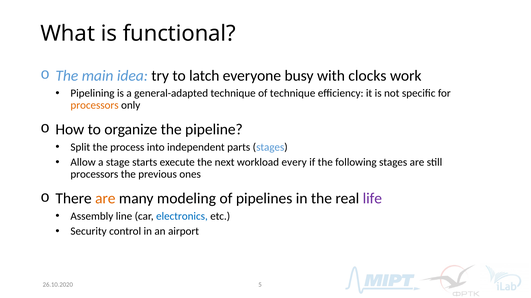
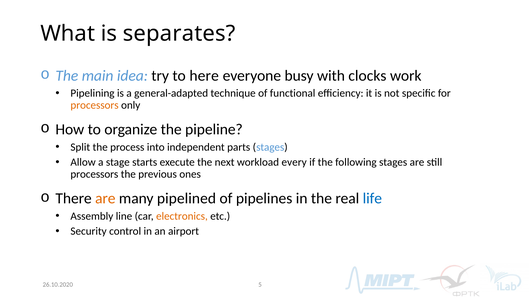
functional: functional -> separates (179, 34)
latch: latch -> here (204, 76)
of technique: technique -> functional (293, 93)
modeling: modeling -> pipelined (186, 199)
life colour: purple -> blue (372, 199)
electronics colour: blue -> orange (182, 217)
